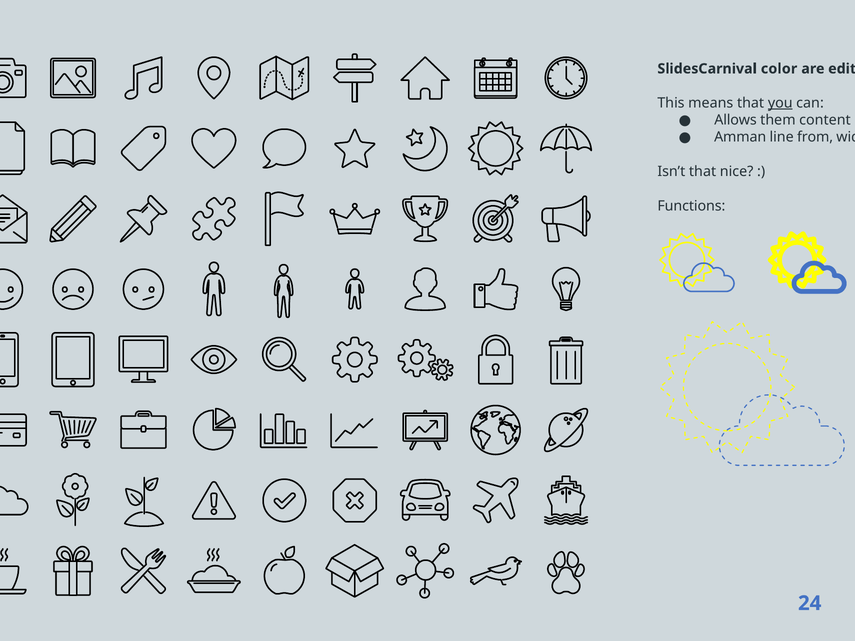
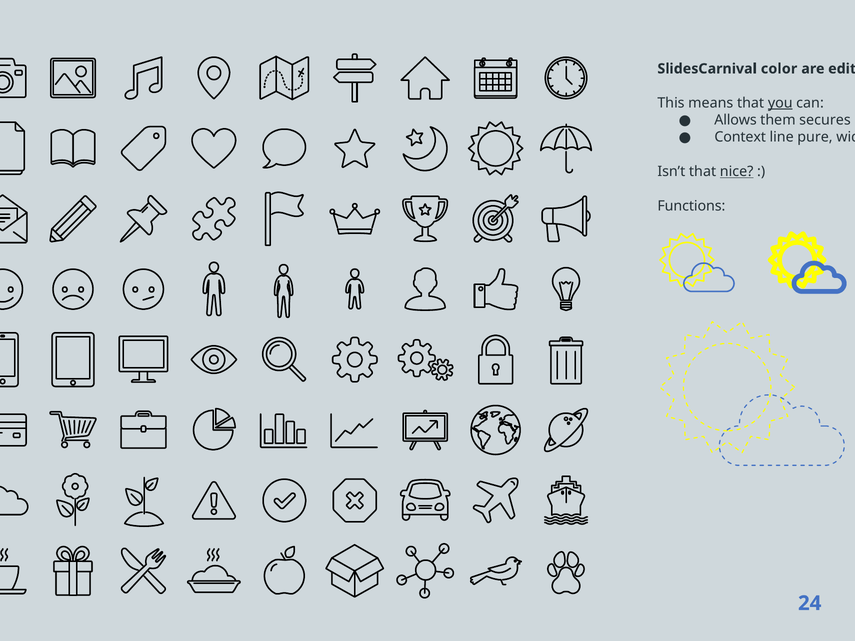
content: content -> secures (825, 120)
Amman: Amman -> Context (740, 137)
from: from -> pure (815, 137)
nice underline: none -> present (737, 172)
